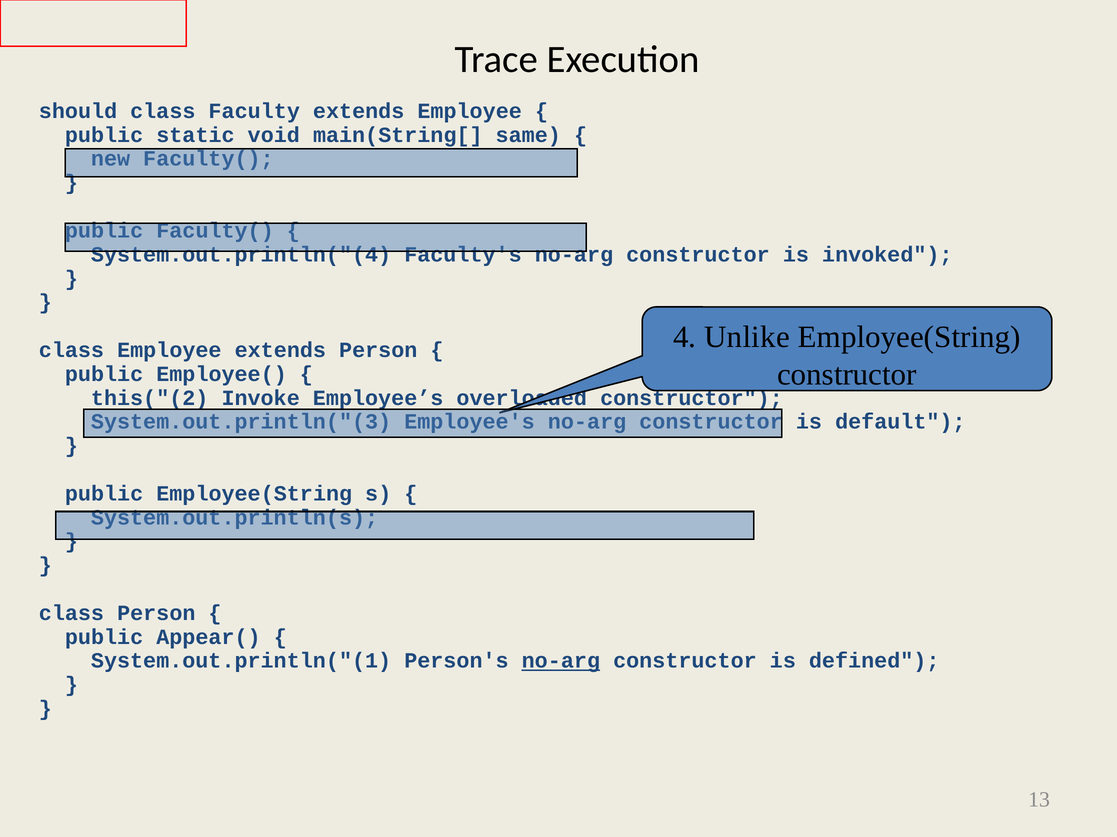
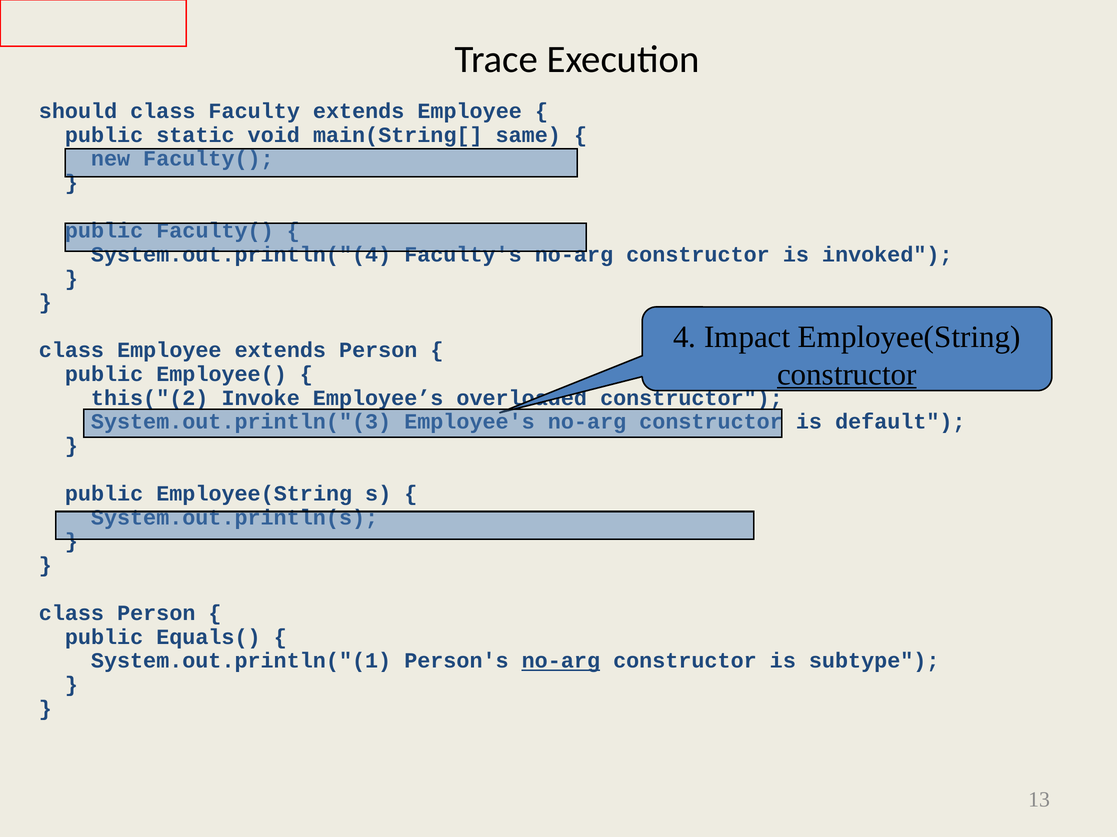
Unlike: Unlike -> Impact (747, 338)
constructor underline: none -> present (847, 375)
Appear(: Appear( -> Equals( (208, 637)
defined: defined -> subtype (874, 661)
